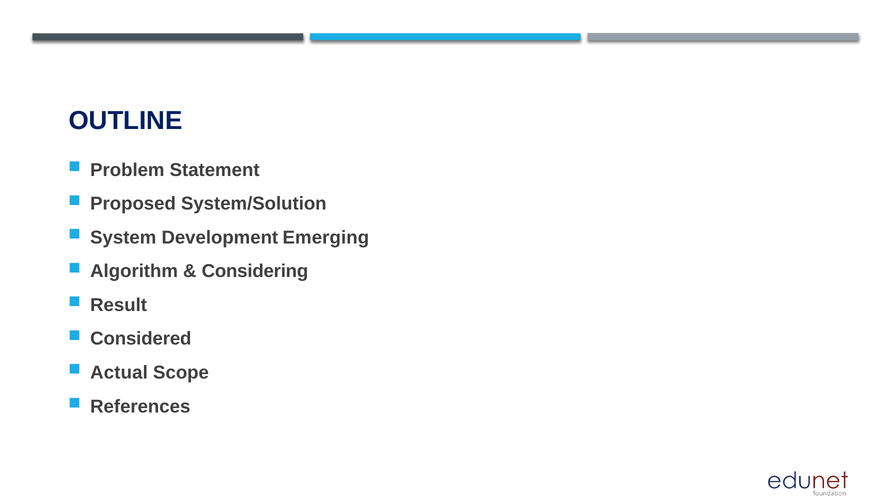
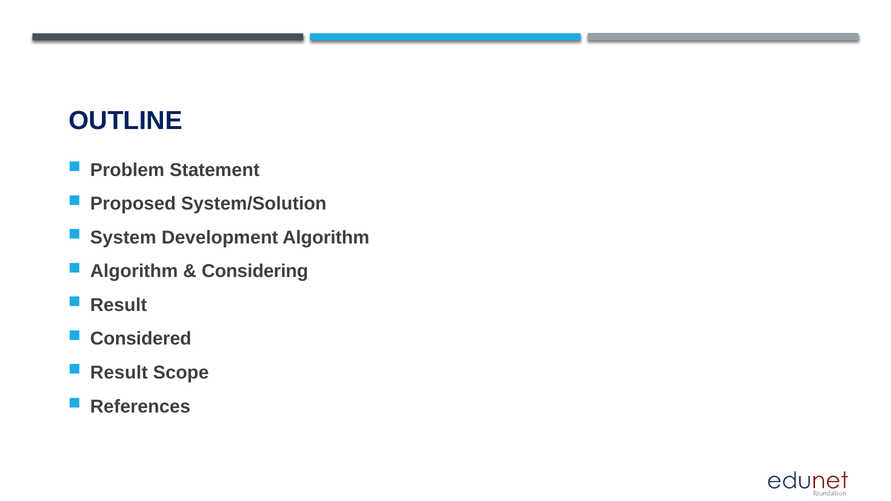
Development Emerging: Emerging -> Algorithm (326, 238)
Actual: Actual -> Result (119, 373)
